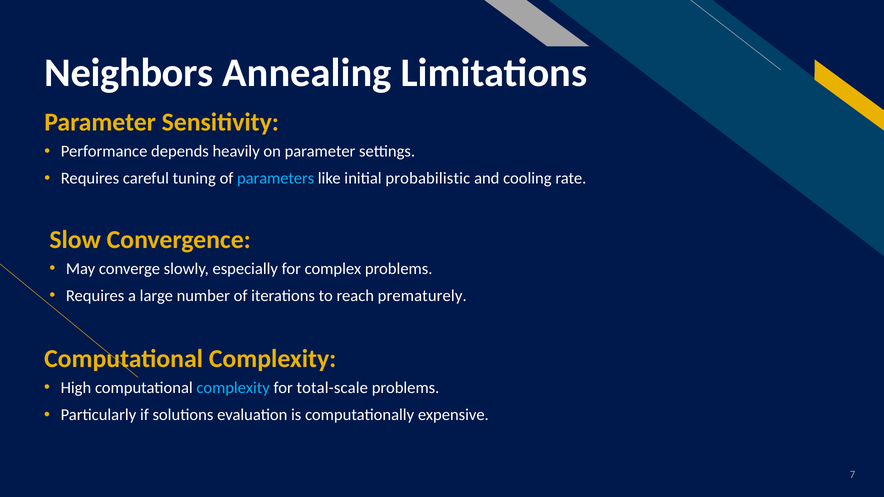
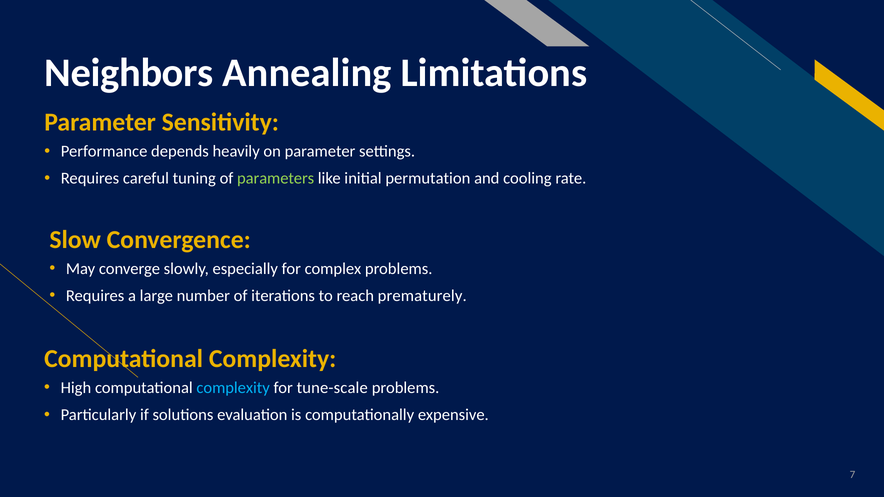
parameters colour: light blue -> light green (276, 179)
probabilistic: probabilistic -> permutation (428, 179)
total-scale: total-scale -> tune-scale (332, 388)
